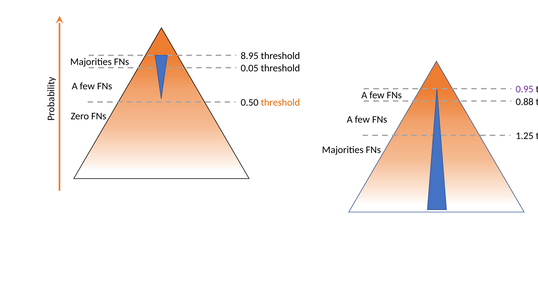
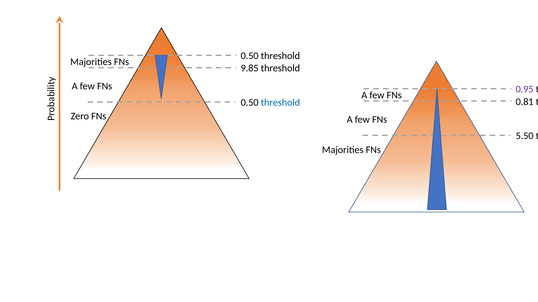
8.95: 8.95 -> 0.50 (250, 56)
0.05: 0.05 -> 9.85 (250, 68)
0.88: 0.88 -> 0.81 (525, 102)
threshold colour: orange -> blue (280, 103)
1.25: 1.25 -> 5.50 (525, 136)
